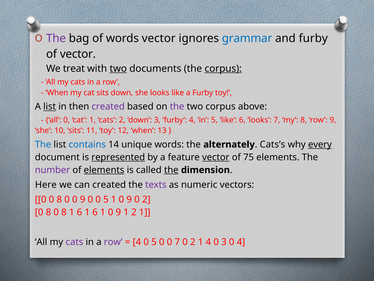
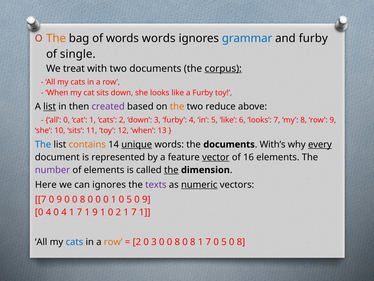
The colour: purple -> orange (56, 38)
words vector: vector -> words (159, 38)
of vector: vector -> single (78, 54)
two underline: present -> none (118, 68)
the colour: purple -> orange (177, 106)
two corpus: corpus -> reduce (221, 106)
contains colour: blue -> orange (87, 144)
unique underline: none -> present (137, 144)
the alternately: alternately -> documents (229, 144)
Cats’s: Cats’s -> With’s (273, 144)
represented underline: present -> none (118, 157)
75: 75 -> 16 (249, 157)
elements underline: present -> none (104, 170)
can created: created -> ignores (109, 184)
numeric underline: none -> present (199, 184)
0: 0 -> 7 (41, 199)
8: 8 -> 9 (59, 199)
9: 9 -> 8 (83, 199)
0 0 5: 5 -> 0 (106, 199)
9: 9 -> 5 (129, 199)
2: 2 -> 9 (146, 199)
8: 8 -> 4 (48, 212)
8: 8 -> 4 (64, 212)
6: 6 -> 7 (79, 212)
6: 6 -> 9 (95, 212)
9: 9 -> 2 (118, 212)
2: 2 -> 7 (134, 212)
cats colour: purple -> blue (74, 242)
row colour: purple -> orange (113, 242)
4: 4 -> 2 (137, 242)
5: 5 -> 3 (154, 242)
7: 7 -> 8 (177, 242)
2: 2 -> 8 (193, 242)
4: 4 -> 7 (208, 242)
3: 3 -> 5 (224, 242)
4: 4 -> 8 (241, 242)
